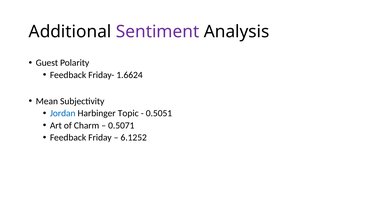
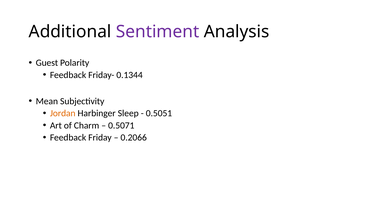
1.6624: 1.6624 -> 0.1344 (130, 75)
Jordan colour: blue -> orange (63, 113)
Topic: Topic -> Sleep (128, 113)
6.1252: 6.1252 -> 0.2066 (134, 138)
